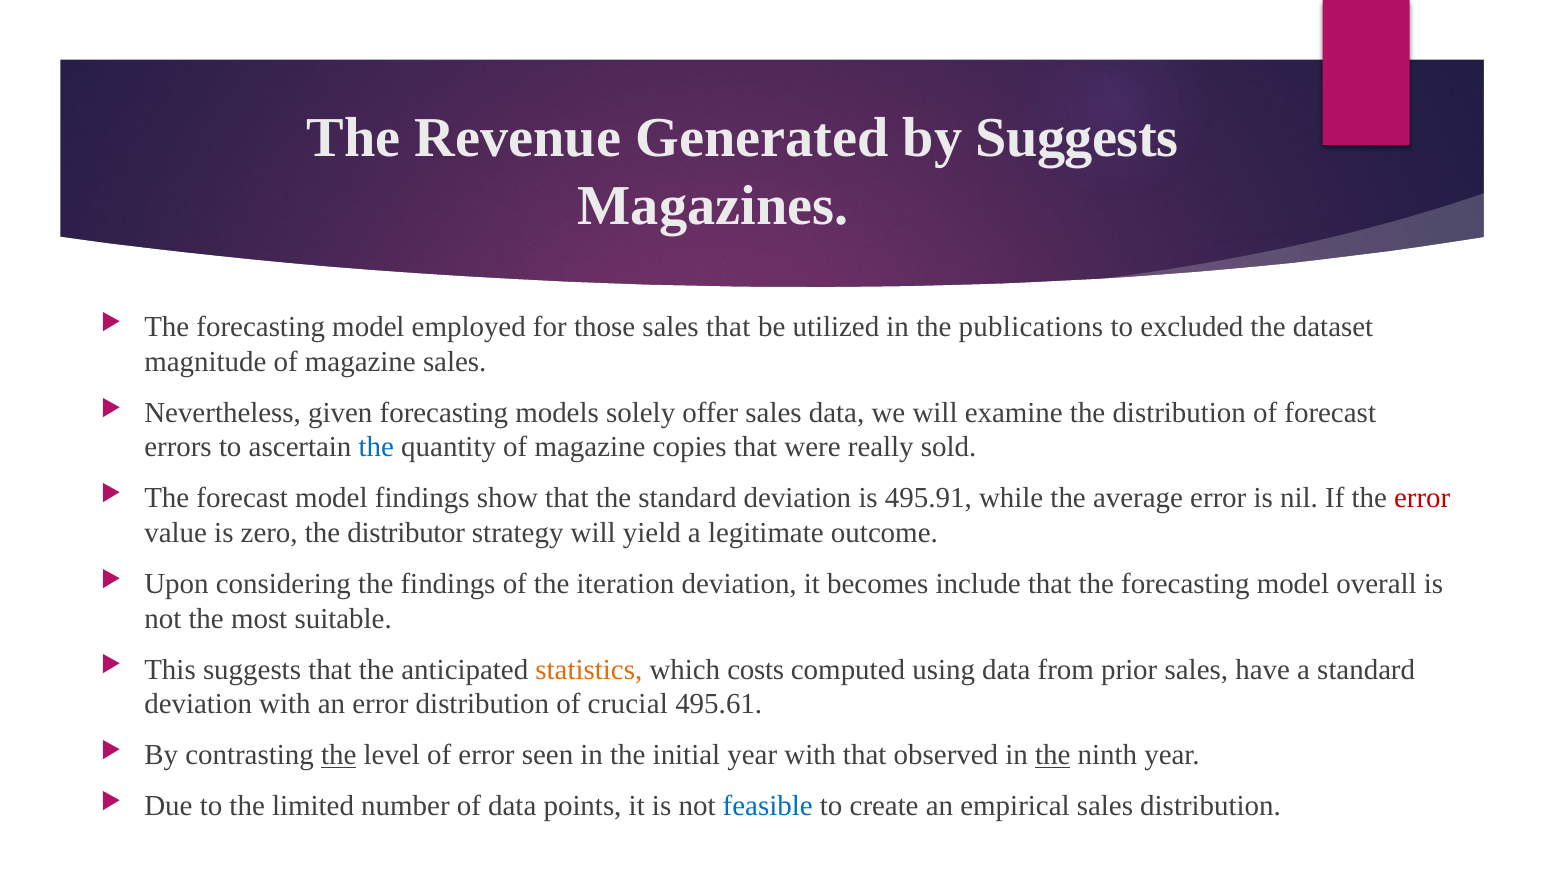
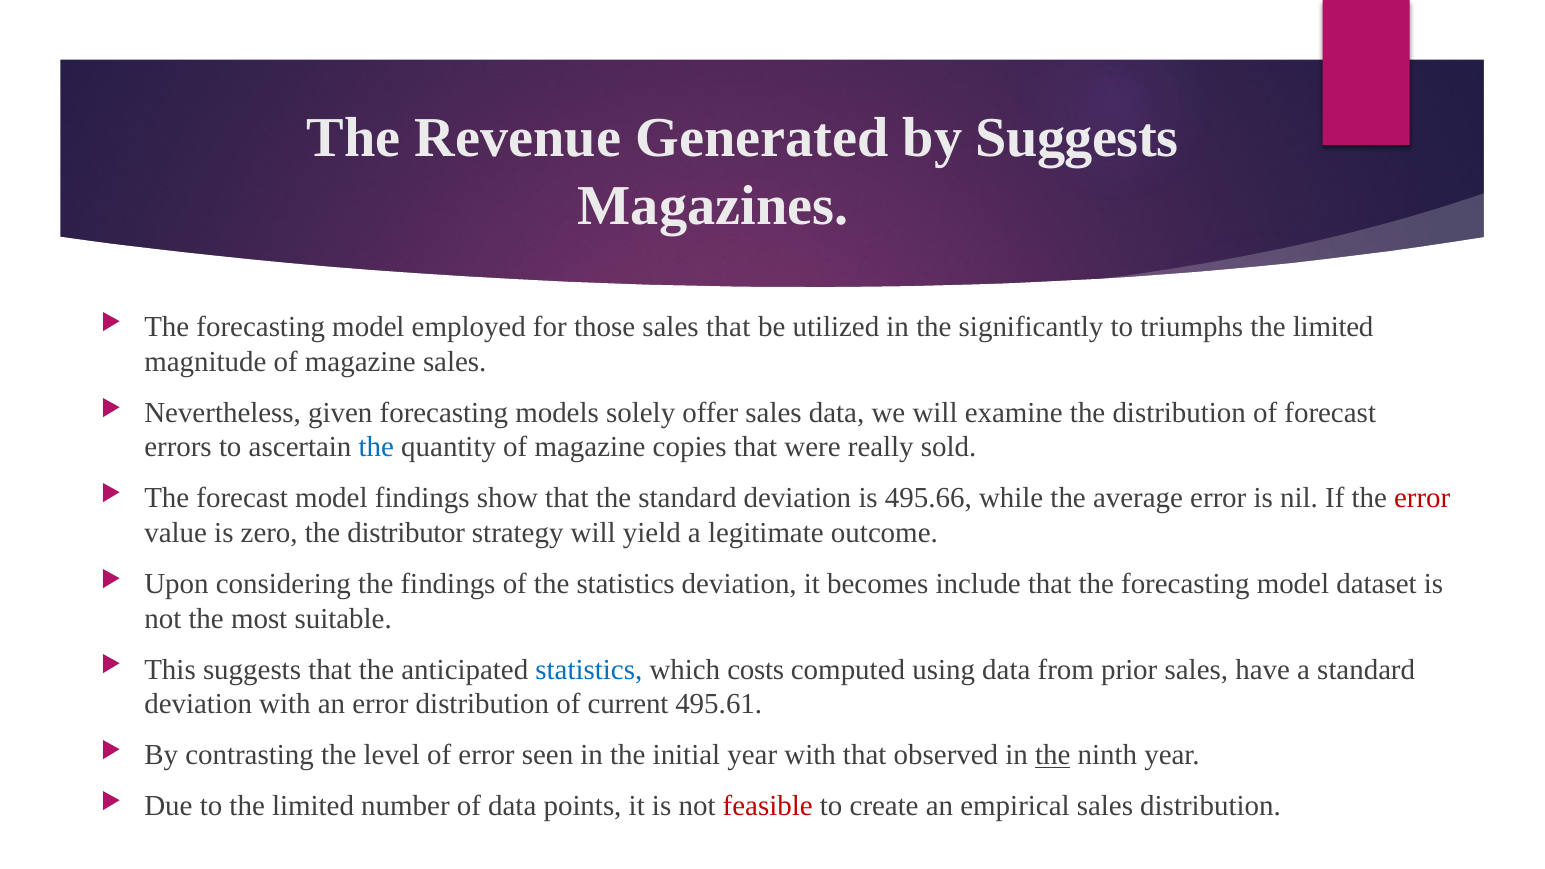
publications: publications -> significantly (1031, 327)
excluded: excluded -> triumphs (1192, 327)
dataset: dataset -> limited (1333, 327)
495.91: 495.91 -> 495.66 (928, 498)
the iteration: iteration -> statistics (626, 584)
overall: overall -> dataset (1377, 584)
statistics colour: orange -> blue (589, 669)
crucial: crucial -> current (628, 704)
the underline: present -> none (339, 755)
feasible colour: blue -> red (768, 806)
